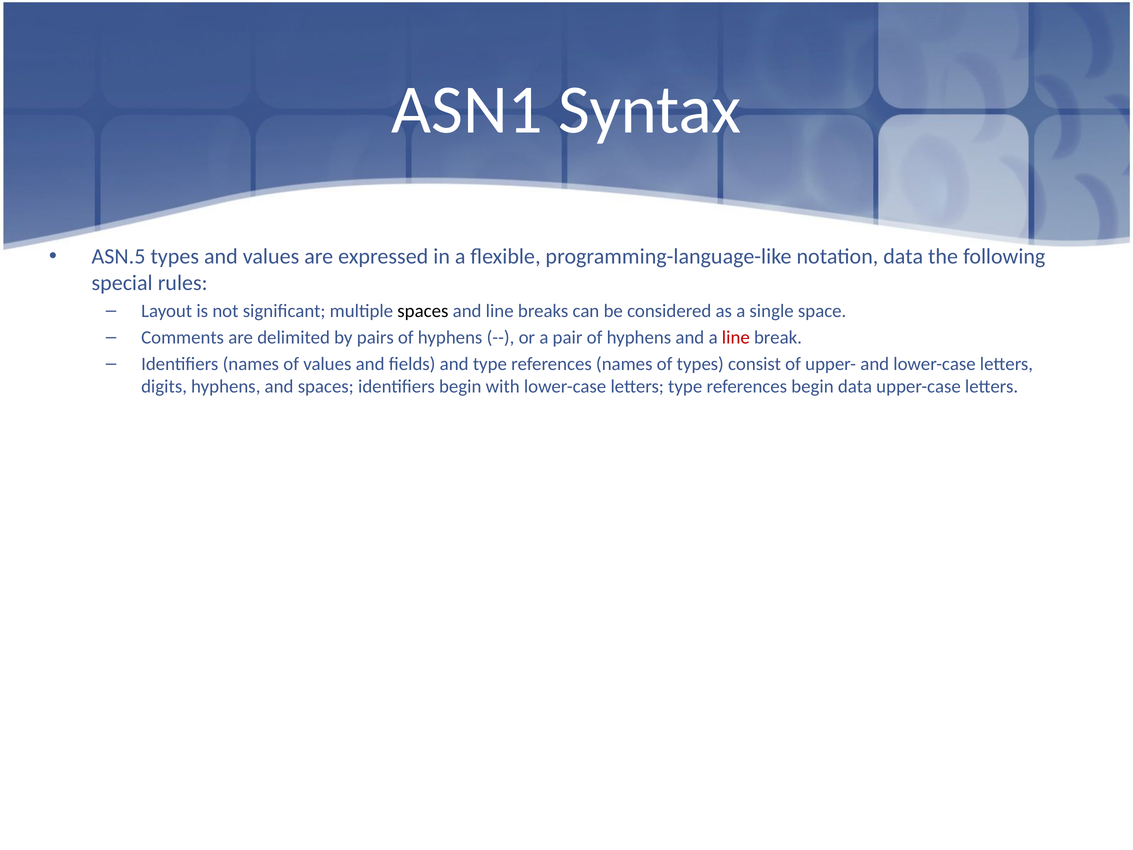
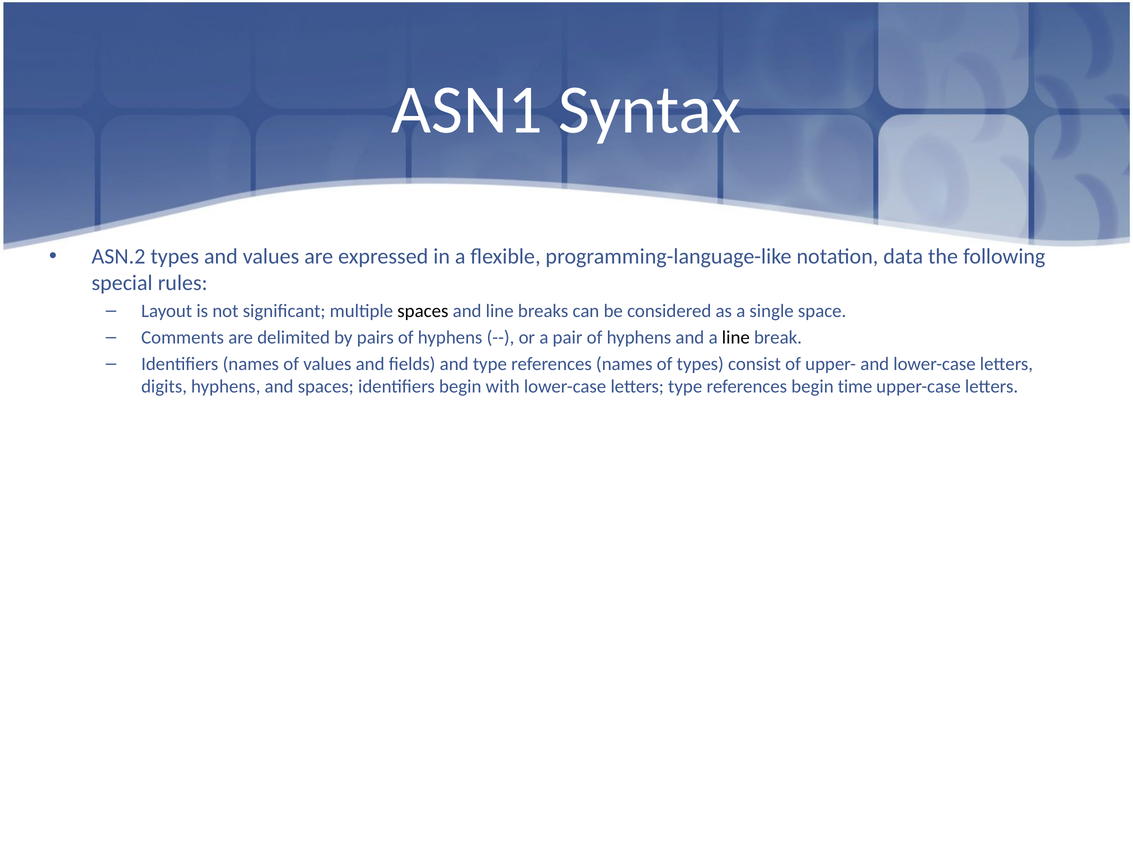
ASN.5: ASN.5 -> ASN.2 (119, 256)
line colour: red -> black (736, 338)
begin data: data -> time (855, 387)
